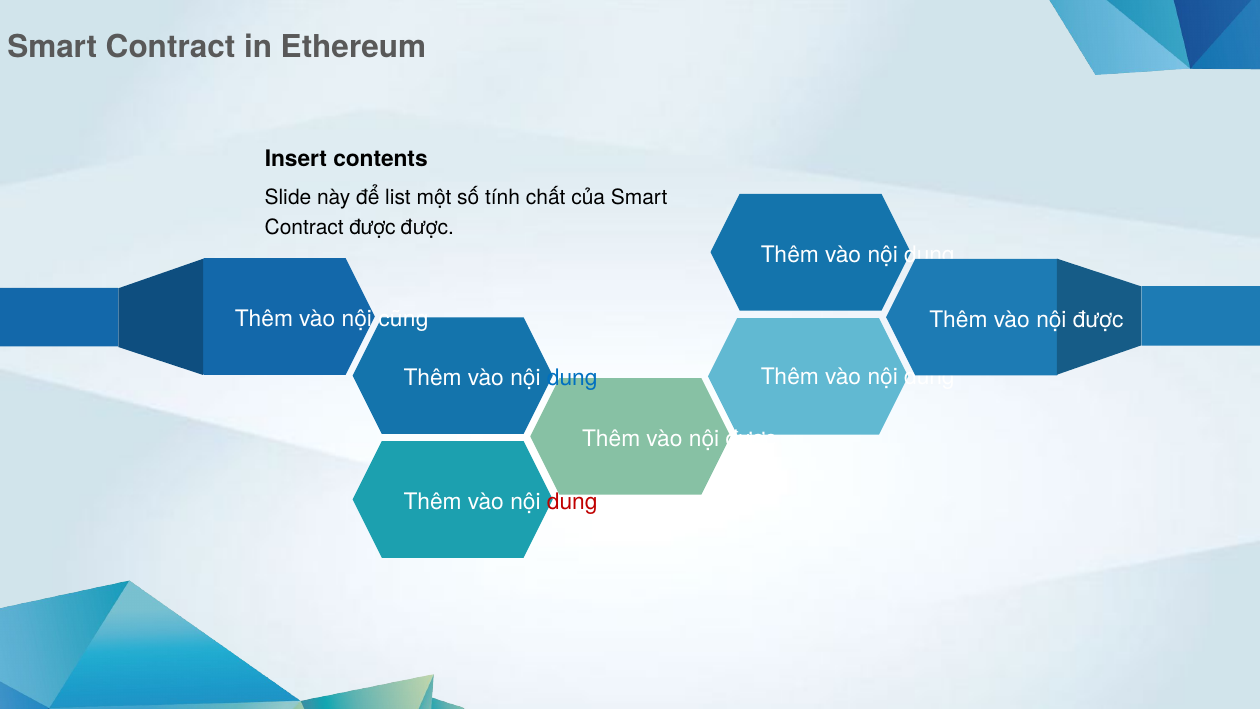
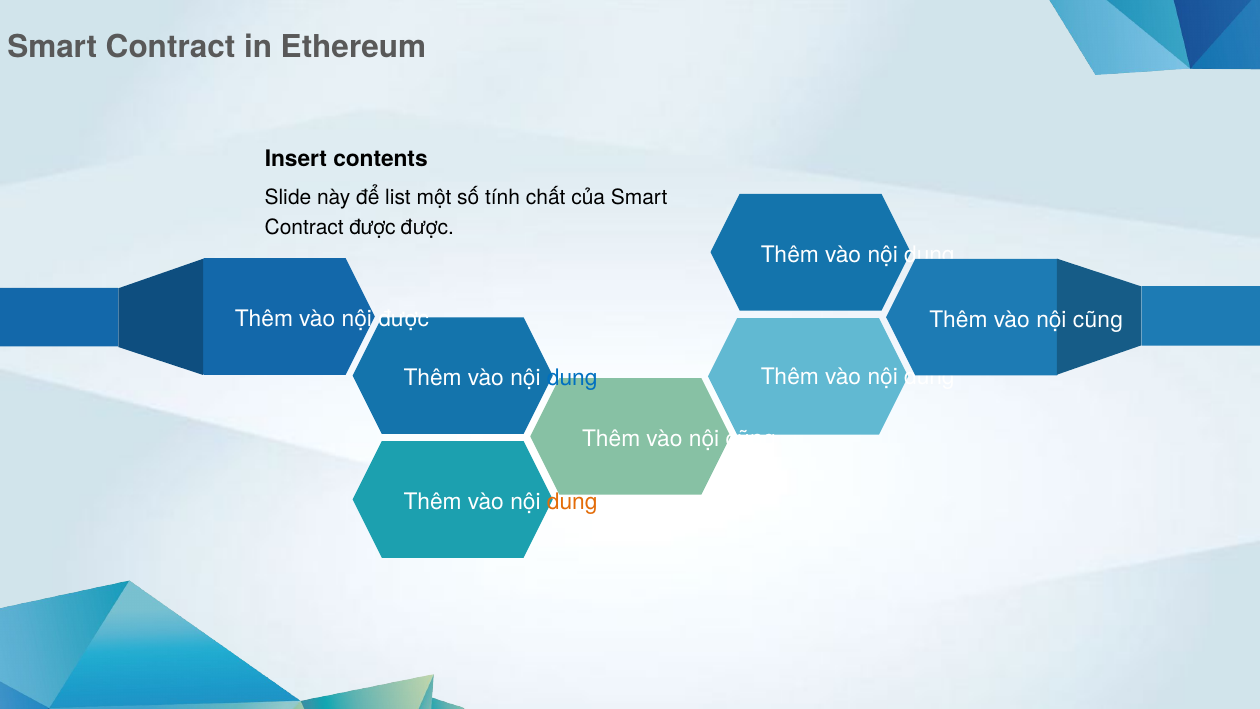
nội cũng: cũng -> được (404, 319)
được: được -> cũng (1098, 320)
được: được -> cũng (751, 439)
dung colour: red -> orange (572, 502)
